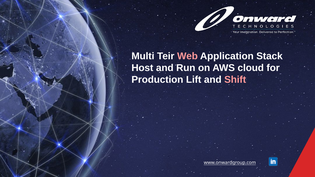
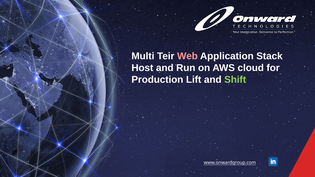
Shift colour: pink -> light green (235, 80)
